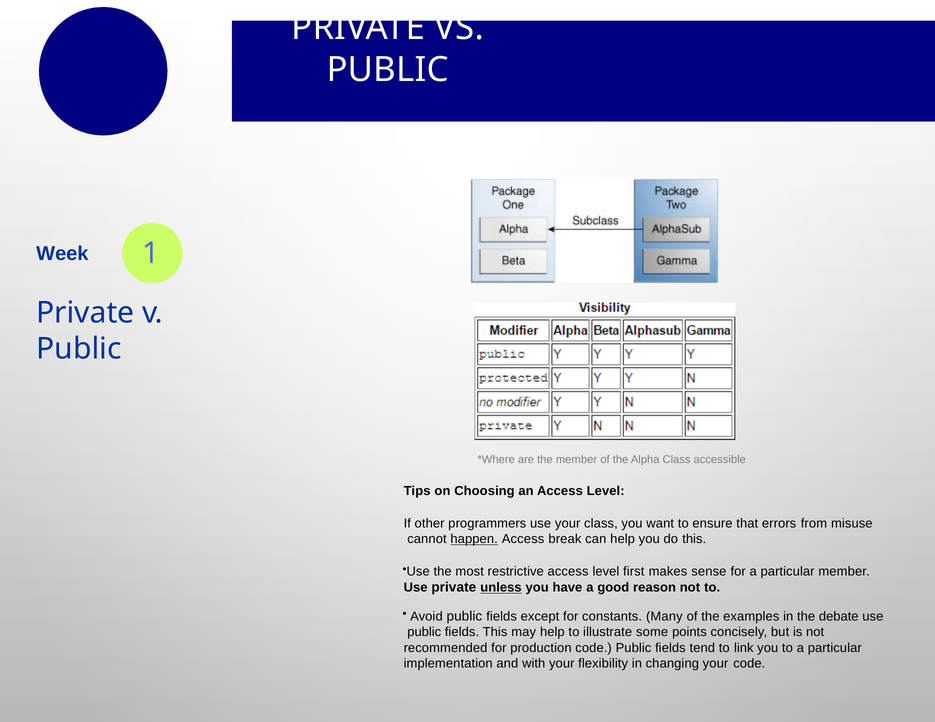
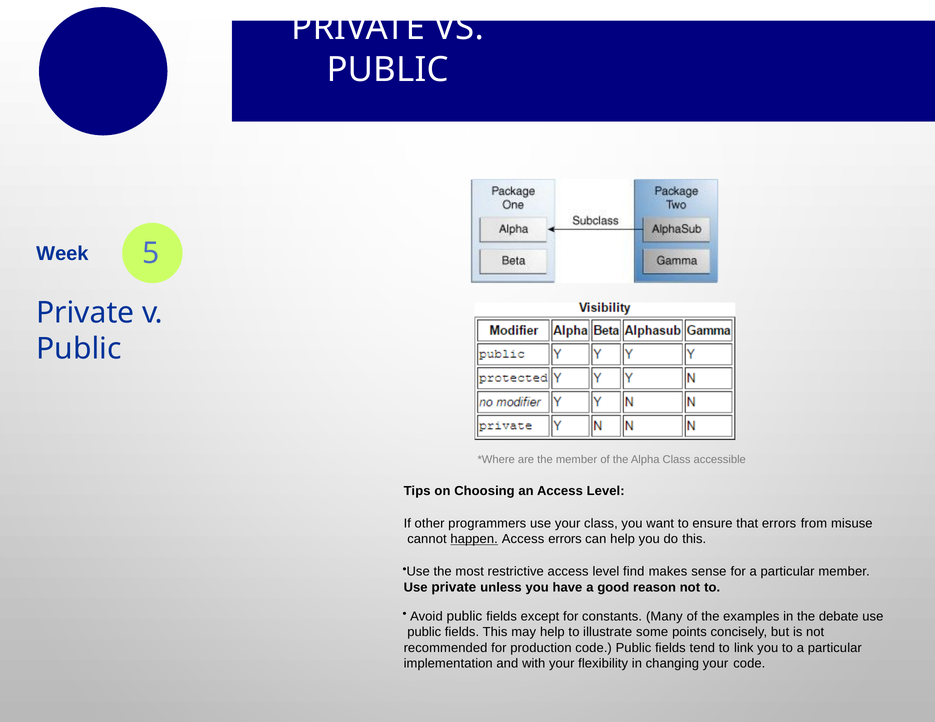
1: 1 -> 5 (151, 253)
Access break: break -> errors (565, 539)
first: first -> find (634, 572)
unless underline: present -> none (501, 588)
